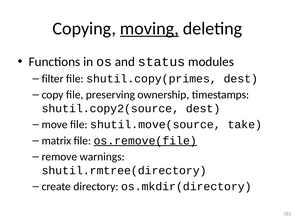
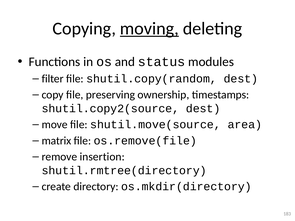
shutil.copy(primes: shutil.copy(primes -> shutil.copy(random (151, 79)
take: take -> area (245, 125)
os.remove(file underline: present -> none (145, 141)
warnings: warnings -> insertion (102, 157)
